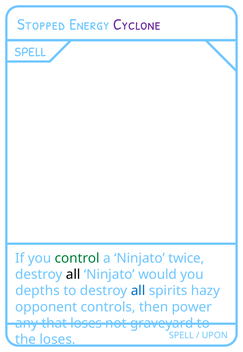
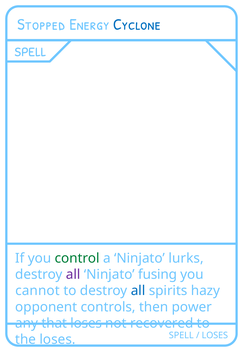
Cyclone colour: purple -> blue (137, 24)
twice: twice -> lurks (186, 257)
all colour: black -> purple (73, 274)
would: would -> fusing (158, 274)
depths: depths -> cannot (37, 290)
graveyard: graveyard -> recovered (162, 322)
UPON: UPON -> LOSES (215, 334)
